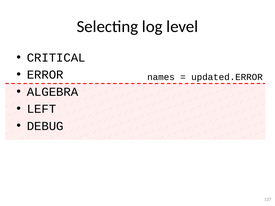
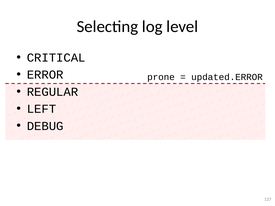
names: names -> prone (161, 77)
ALGEBRA: ALGEBRA -> REGULAR (53, 92)
